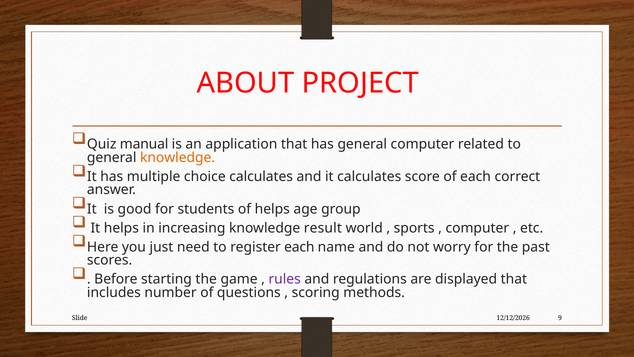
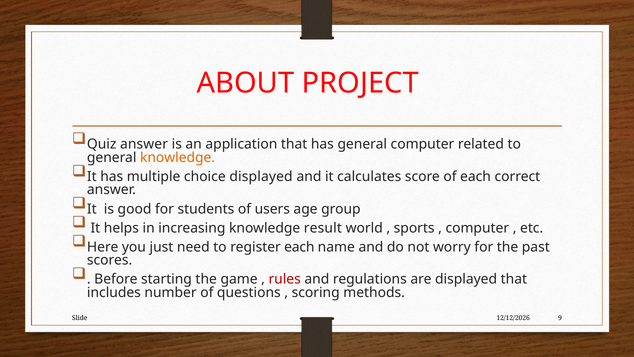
Quiz manual: manual -> answer (144, 144)
choice calculates: calculates -> displayed (261, 176)
of helps: helps -> users (272, 209)
rules colour: purple -> red (285, 279)
